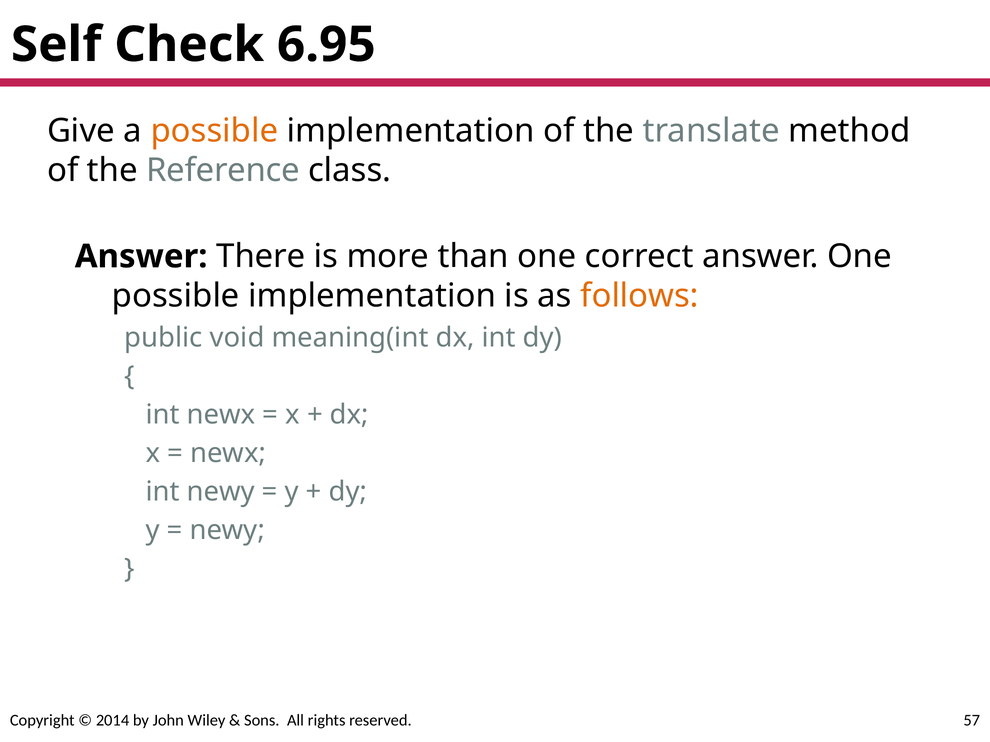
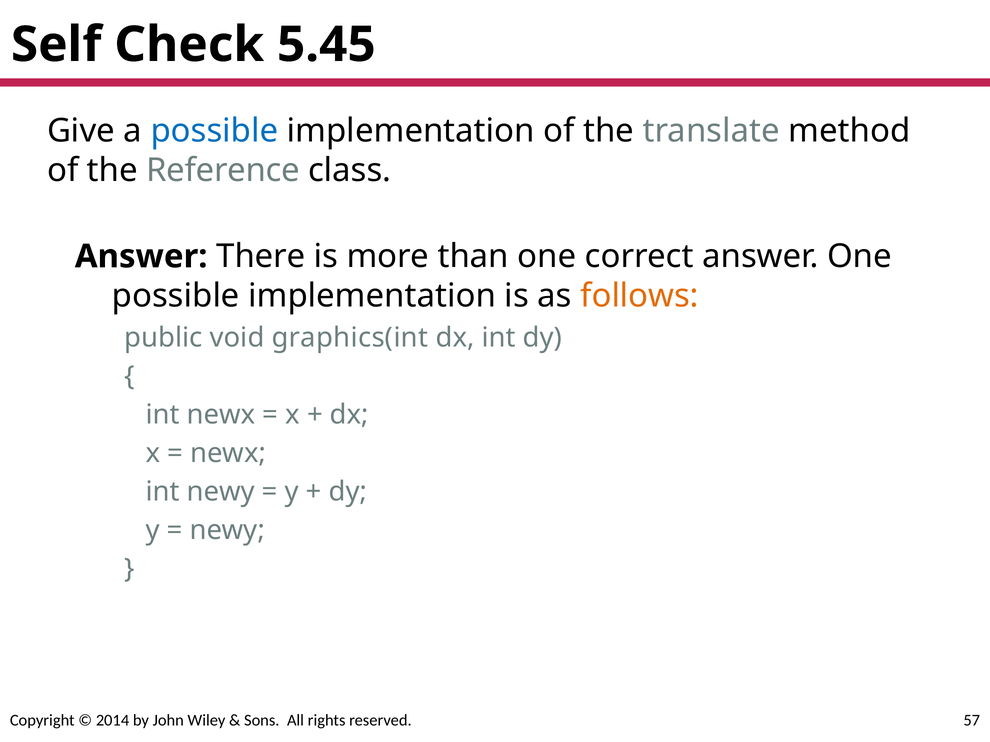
6.95: 6.95 -> 5.45 (326, 45)
possible colour: orange -> blue (214, 131)
meaning(int: meaning(int -> graphics(int (350, 338)
